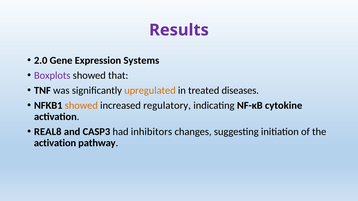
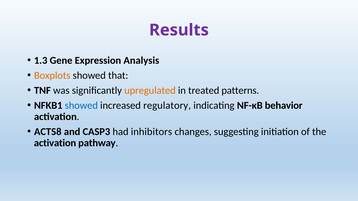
2.0: 2.0 -> 1.3 (41, 61)
Systems: Systems -> Analysis (141, 61)
Boxplots colour: purple -> orange (52, 76)
diseases: diseases -> patterns (240, 91)
showed colour: orange -> blue (81, 106)
cytokine: cytokine -> behavior (284, 106)
REAL8: REAL8 -> ACTS8 (48, 132)
